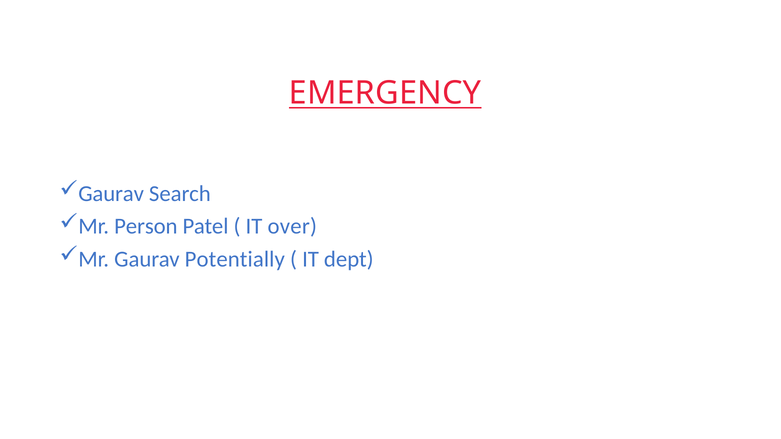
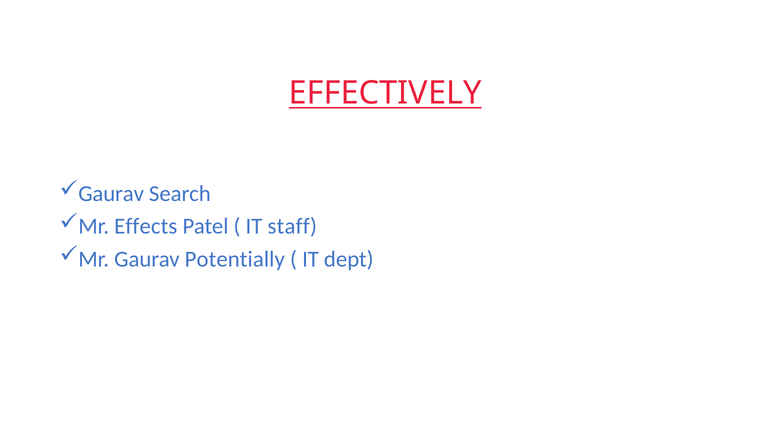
EMERGENCY: EMERGENCY -> EFFECTIVELY (385, 93)
Person: Person -> Effects (146, 227)
over: over -> staff (292, 227)
